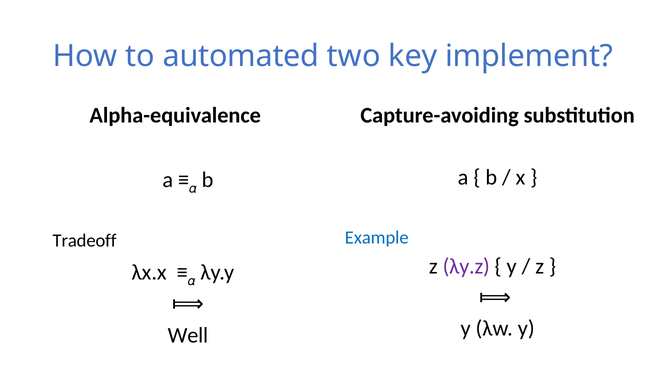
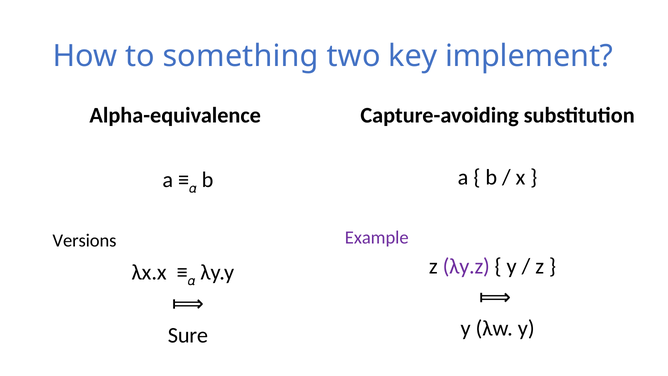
automated: automated -> something (241, 56)
Example colour: blue -> purple (377, 237)
Tradeoff: Tradeoff -> Versions (85, 241)
Well: Well -> Sure (188, 335)
